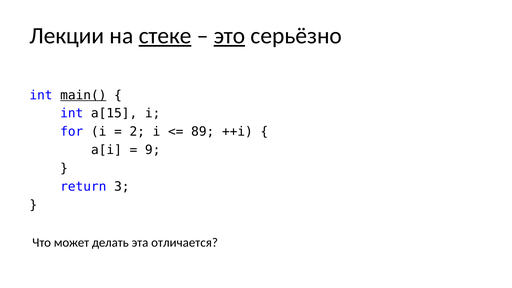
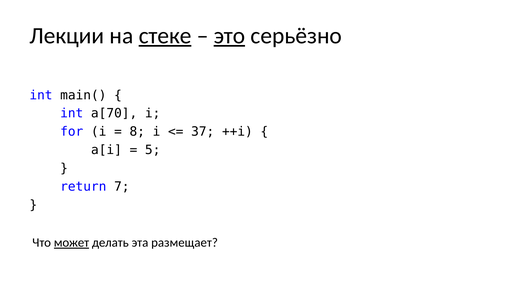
main( underline: present -> none (83, 95)
a[15: a[15 -> a[70 (114, 113)
2: 2 -> 8 (137, 132)
89: 89 -> 37 (203, 132)
9: 9 -> 5 (153, 150)
3: 3 -> 7 (122, 187)
может underline: none -> present (72, 243)
отличается: отличается -> размещает (185, 243)
